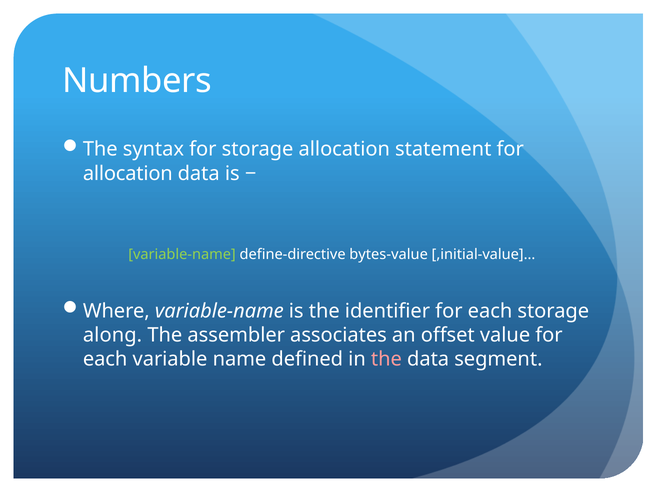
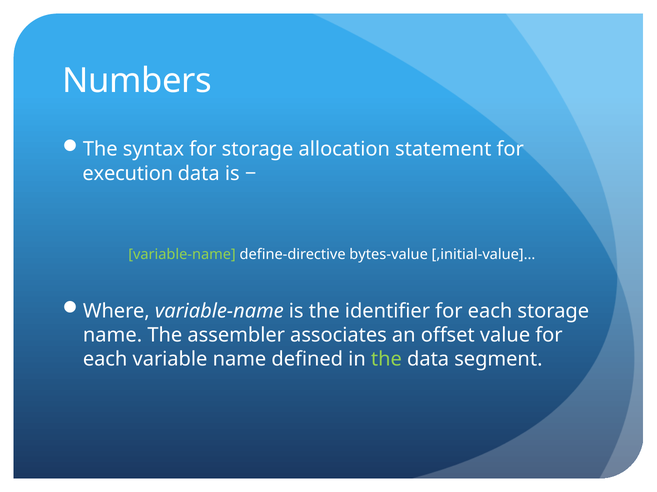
allocation: allocation -> execution (128, 174)
along: along -> name (113, 336)
the colour: pink -> light green (386, 360)
